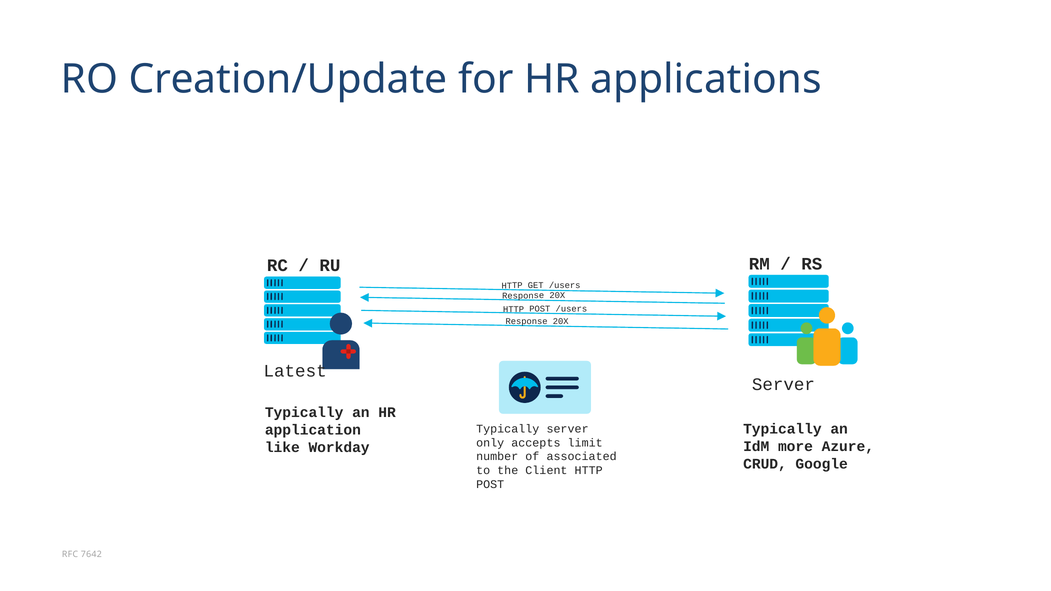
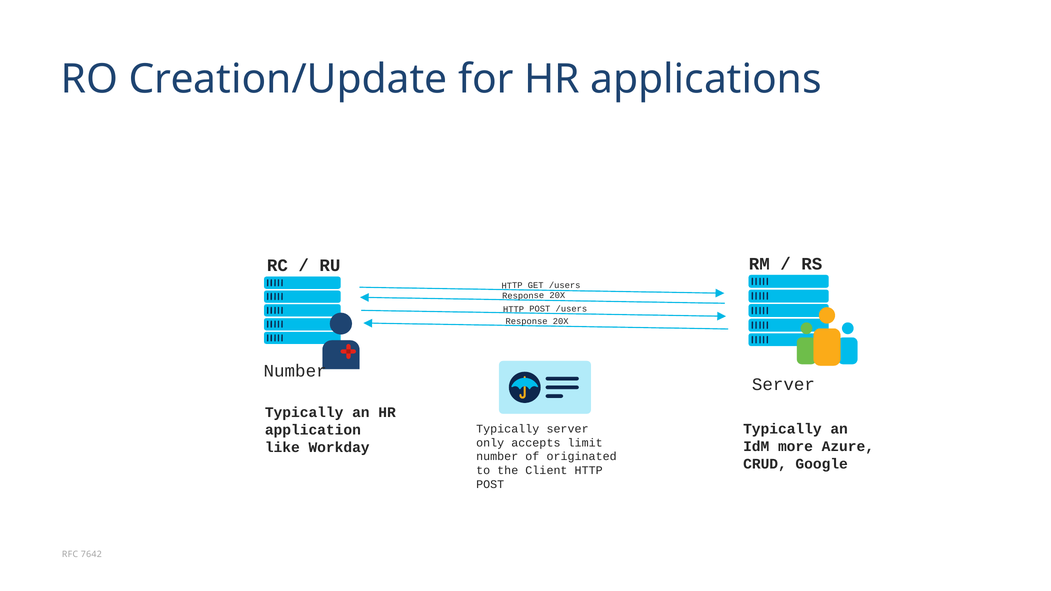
Latest: Latest -> Number (295, 371)
associated: associated -> originated (582, 457)
